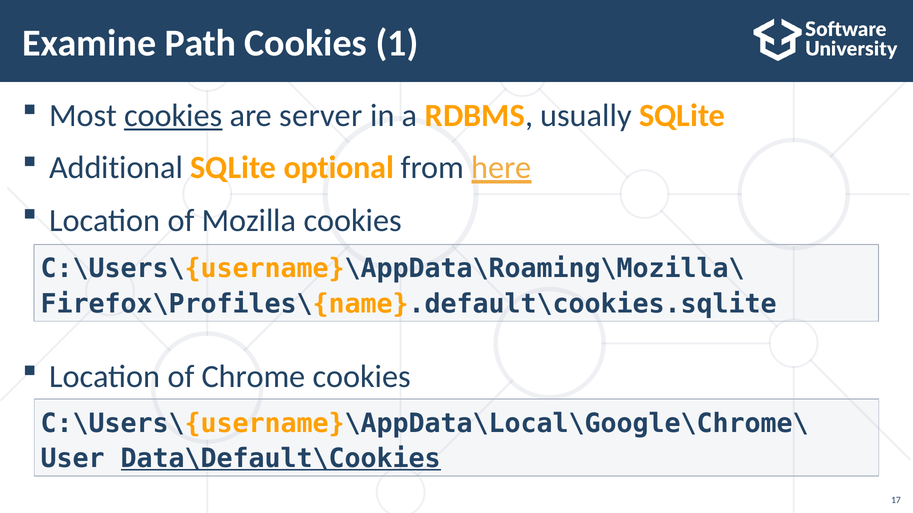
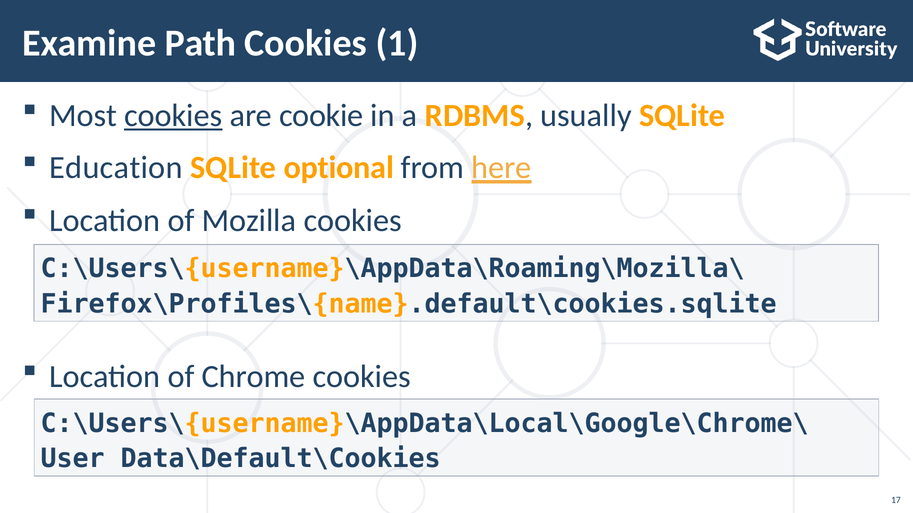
server: server -> cookie (321, 116)
Additional: Additional -> Education (116, 168)
Data\Default\Cookies underline: present -> none (281, 459)
